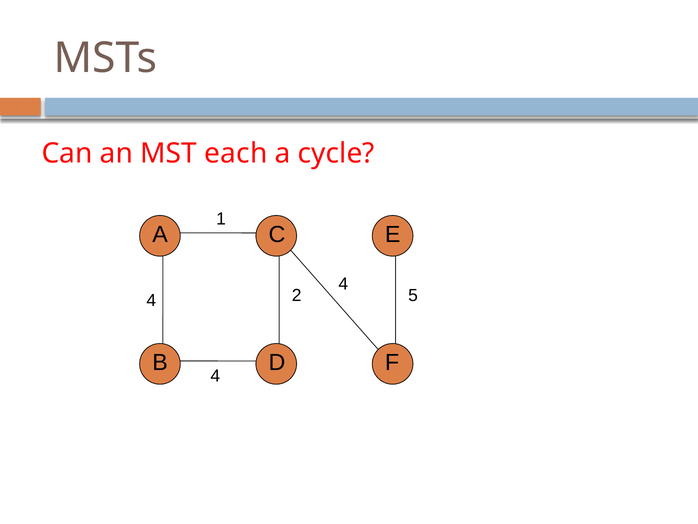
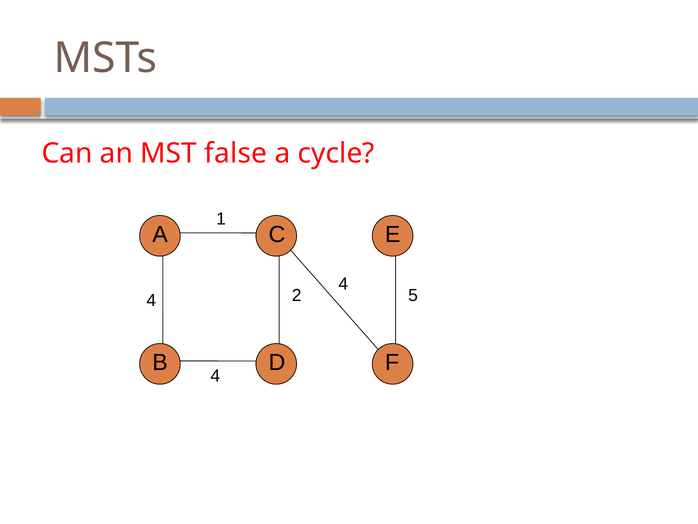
each: each -> false (236, 154)
